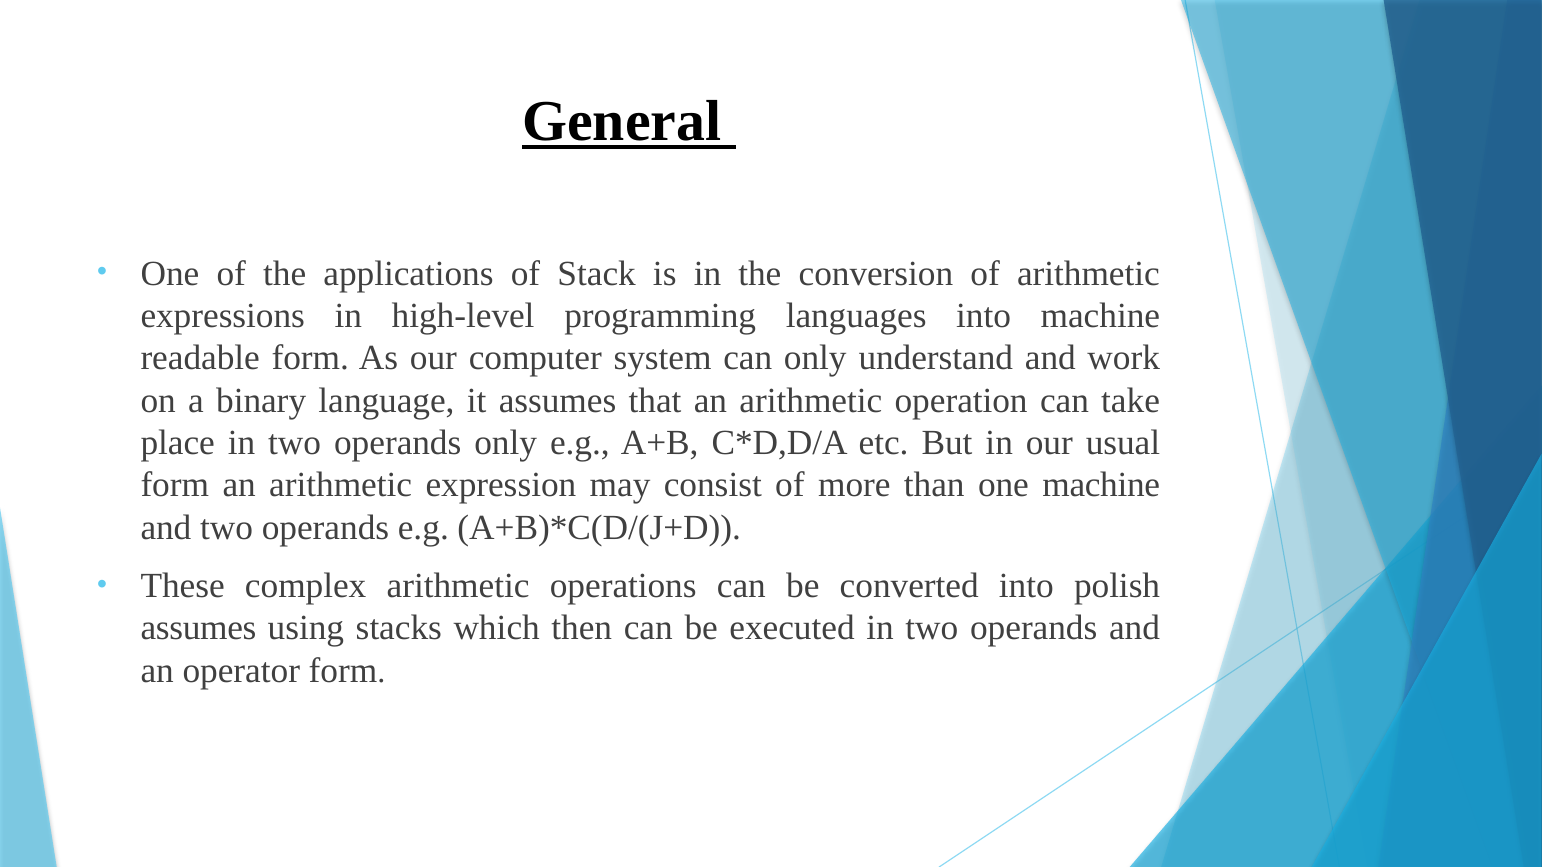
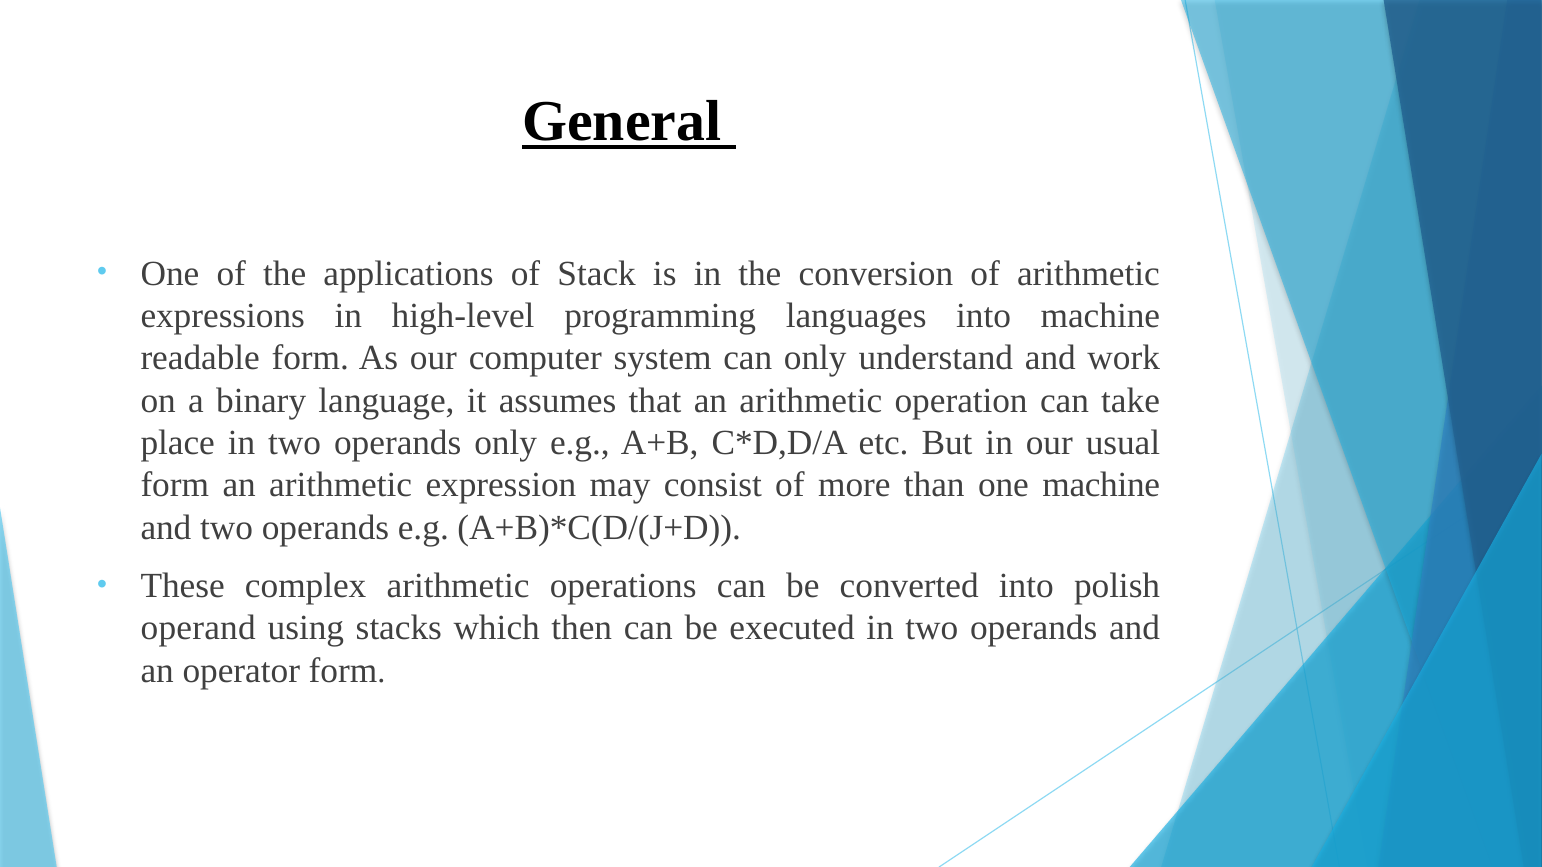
assumes: assumes -> operand (198, 628)
